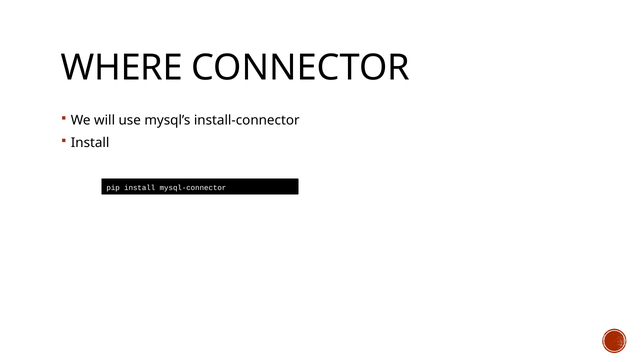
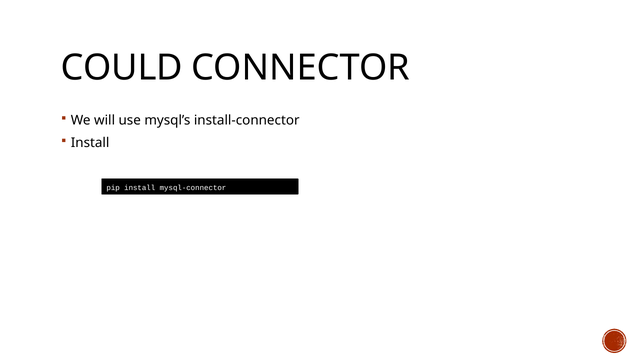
WHERE: WHERE -> COULD (122, 68)
